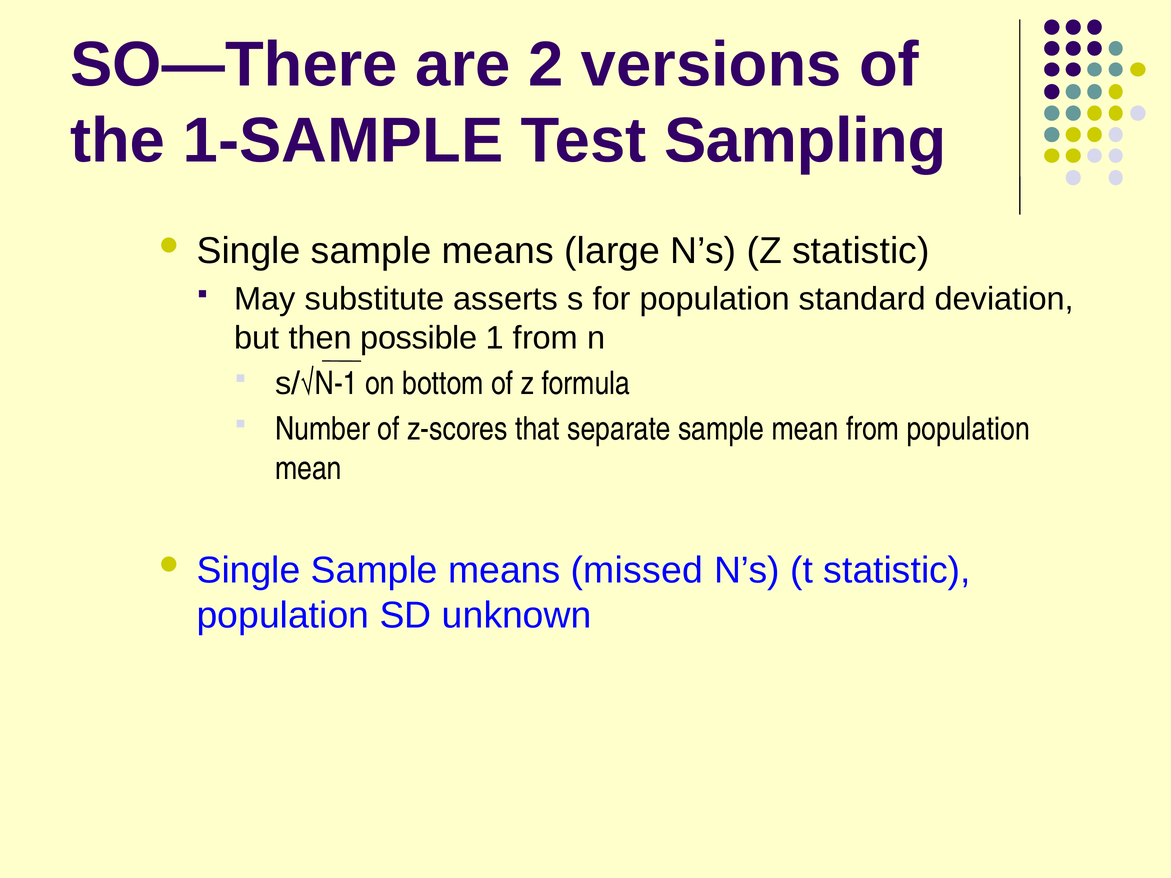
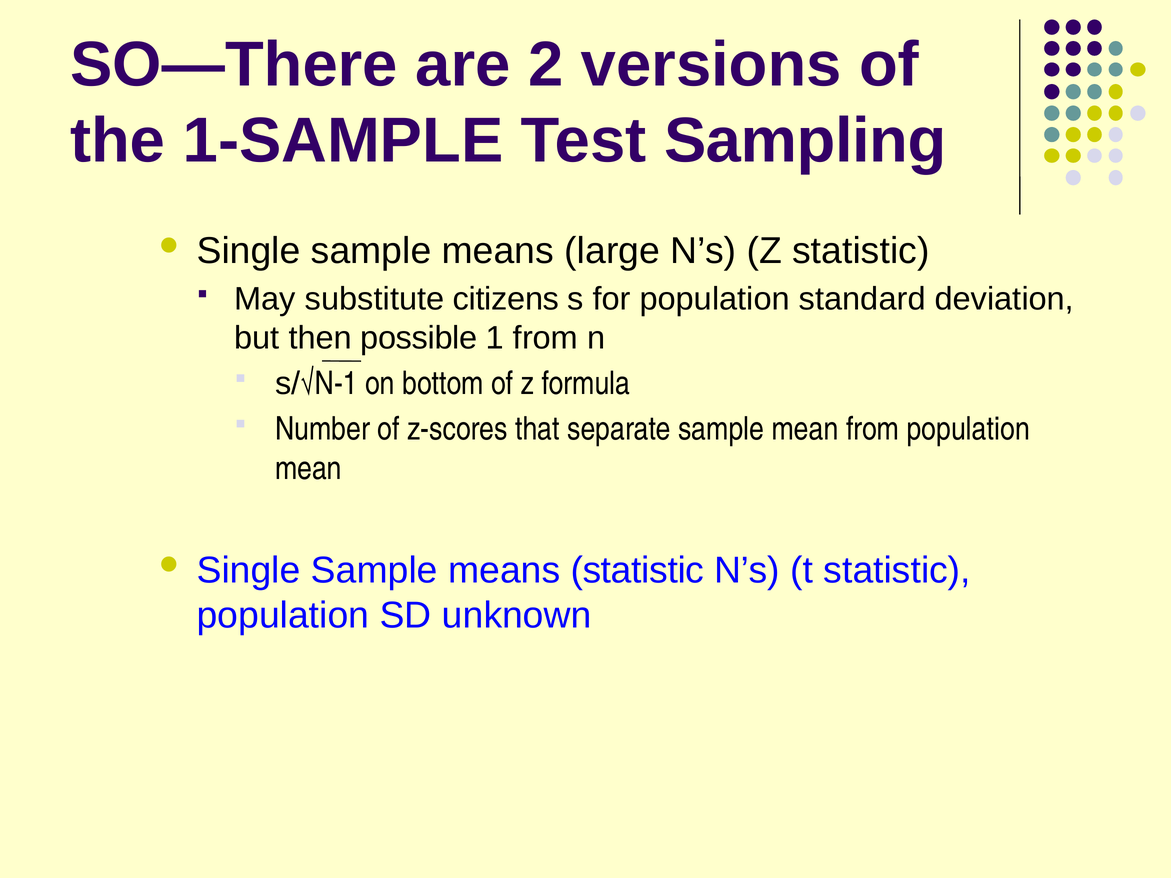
asserts: asserts -> citizens (506, 299)
means missed: missed -> statistic (637, 570)
